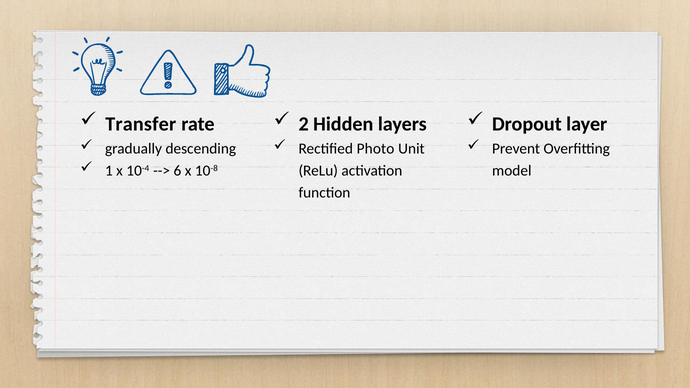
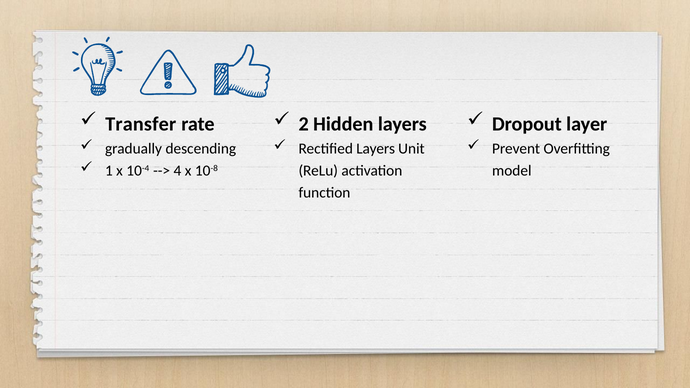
Rectified Photo: Photo -> Layers (376, 149)
6: 6 -> 4 (177, 171)
